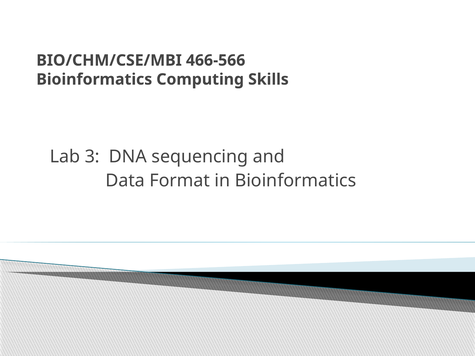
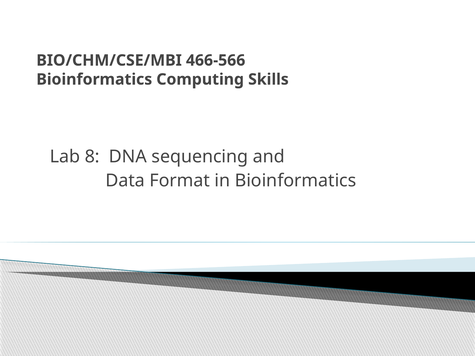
3: 3 -> 8 (92, 157)
